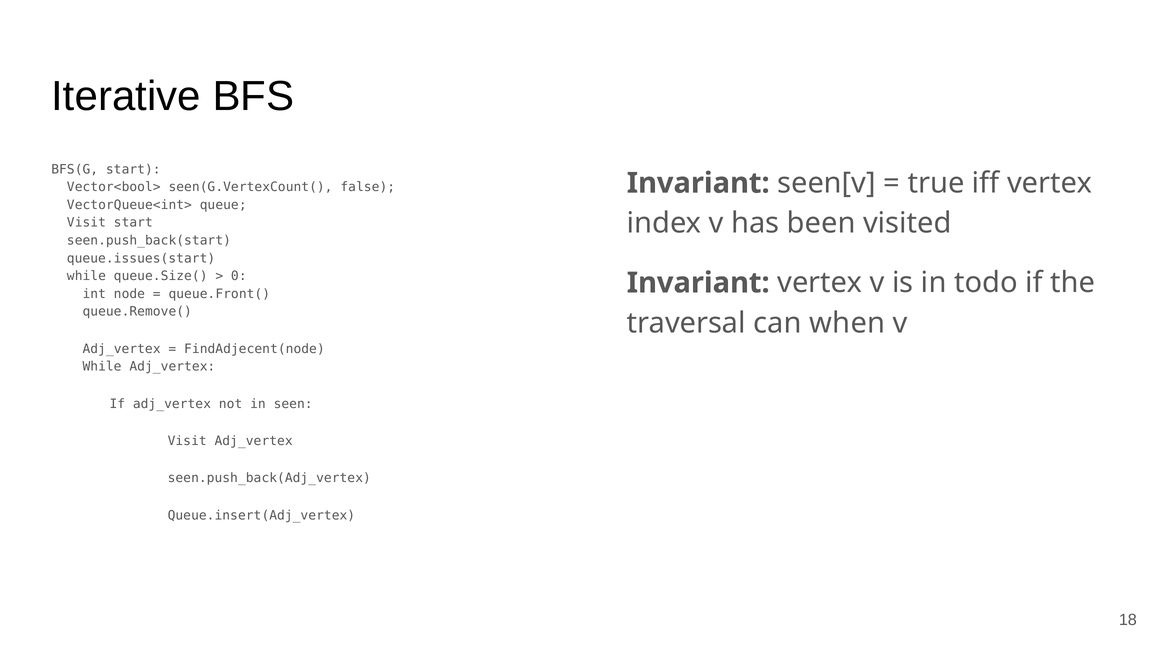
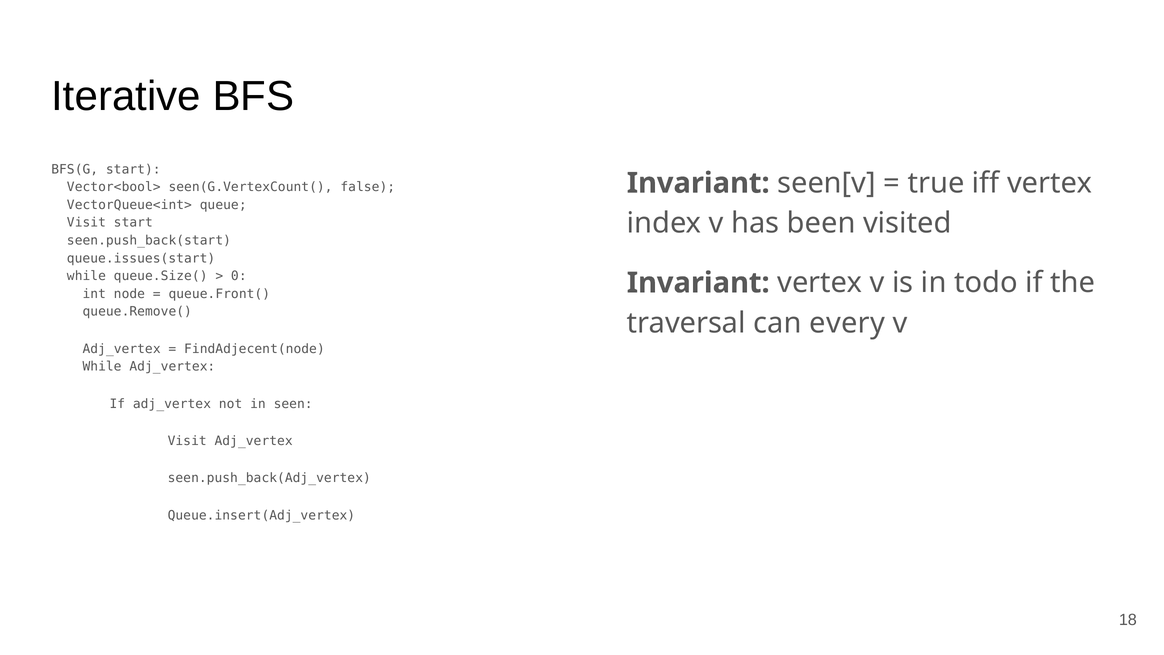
when: when -> every (847, 323)
